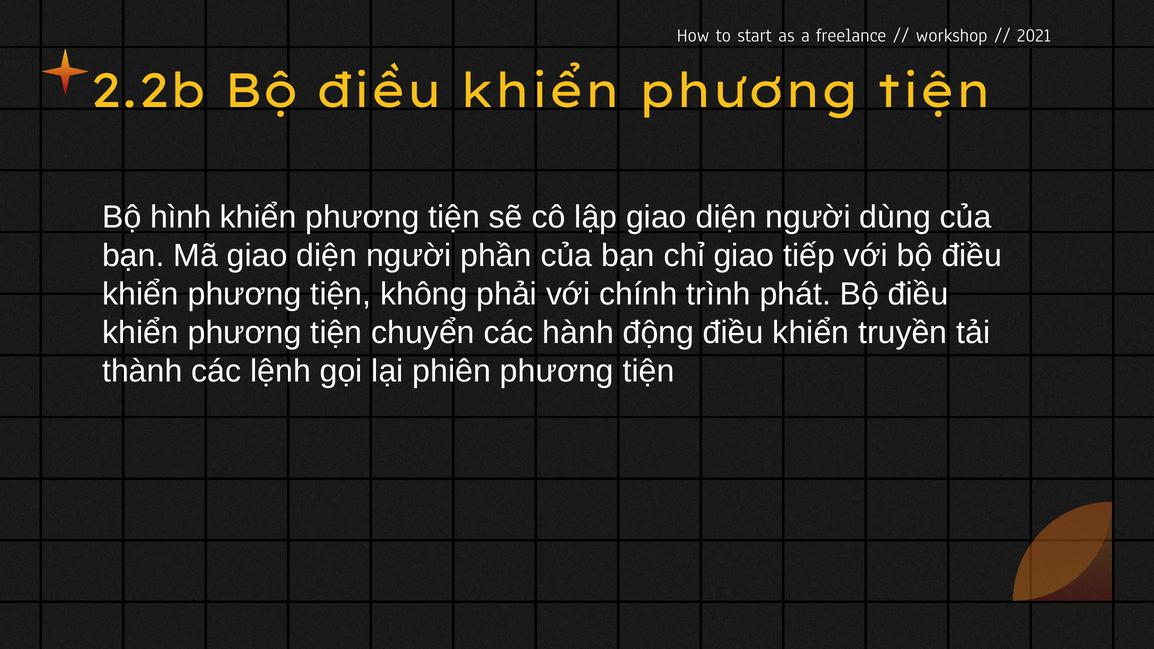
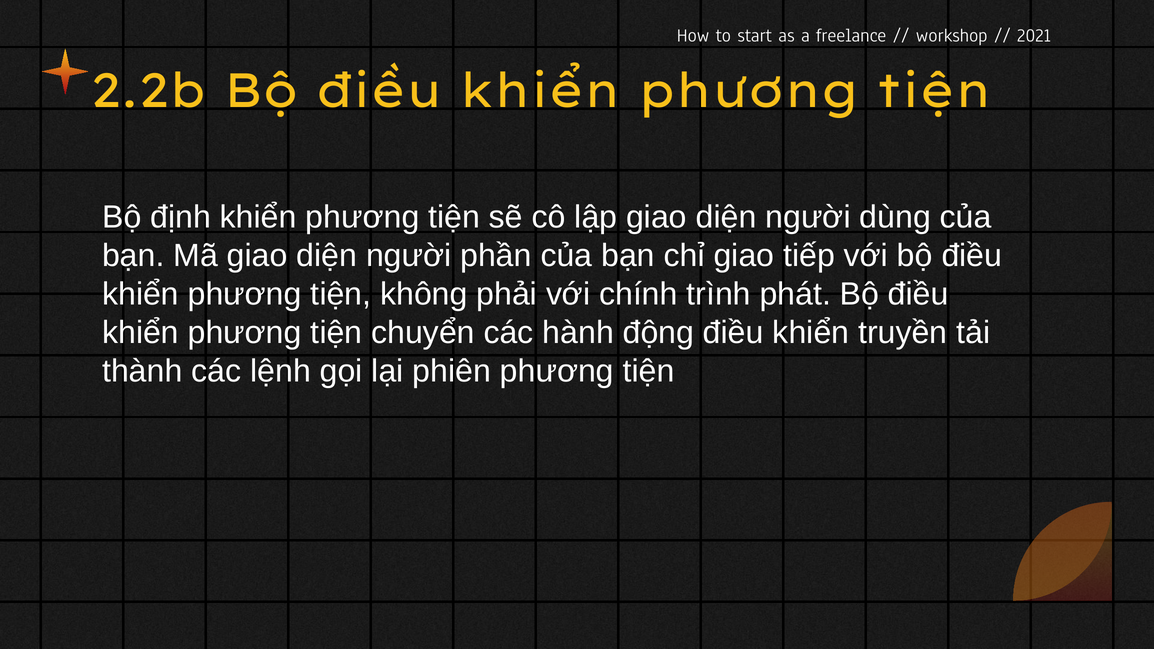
hình: hình -> định (181, 217)
